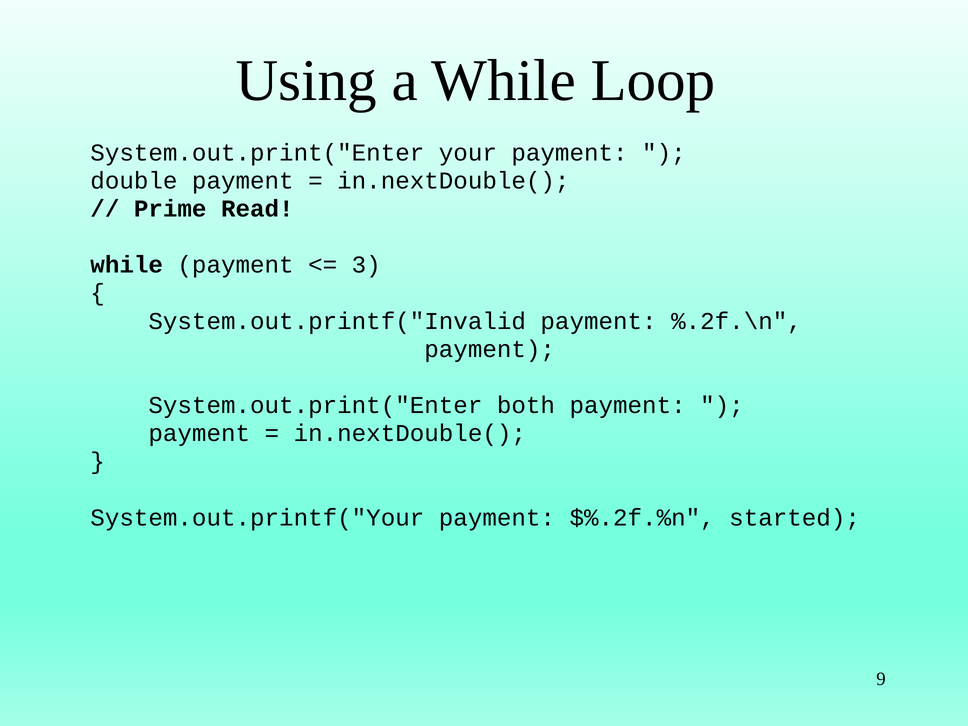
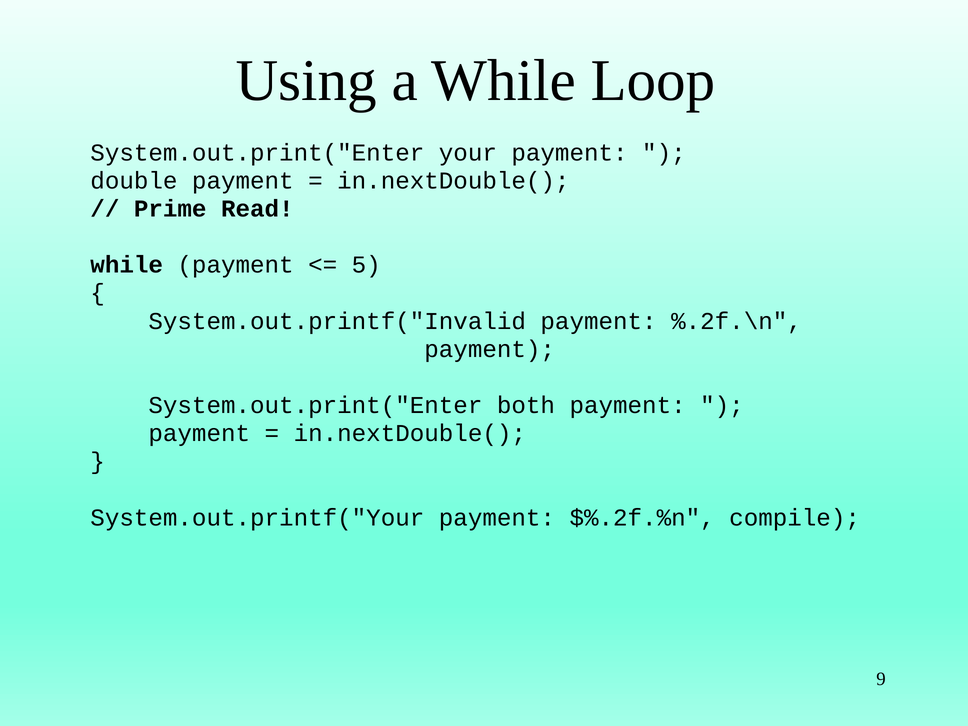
3: 3 -> 5 (366, 265)
started: started -> compile (795, 518)
